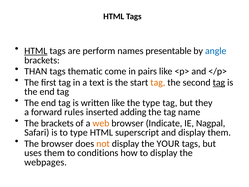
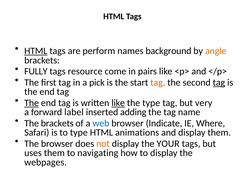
presentable: presentable -> background (169, 51)
angle colour: blue -> orange (216, 51)
THAN: THAN -> FULLY (36, 71)
thematic: thematic -> resource (85, 71)
text: text -> pick (97, 82)
The underline: none -> present (32, 103)
like underline: none -> present (118, 103)
they: they -> very (204, 103)
rules: rules -> label (74, 112)
web colour: orange -> blue (101, 123)
Nagpal: Nagpal -> Where (211, 123)
superscript: superscript -> animations (137, 132)
conditions: conditions -> navigating (98, 153)
